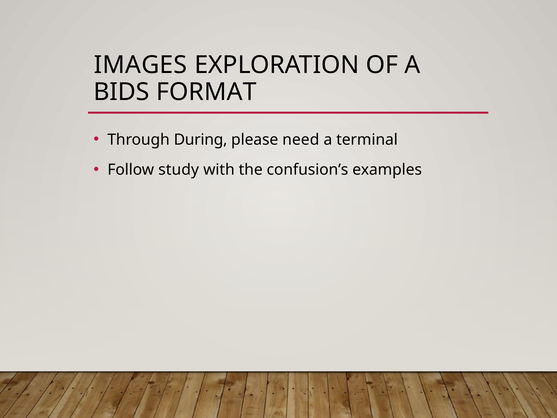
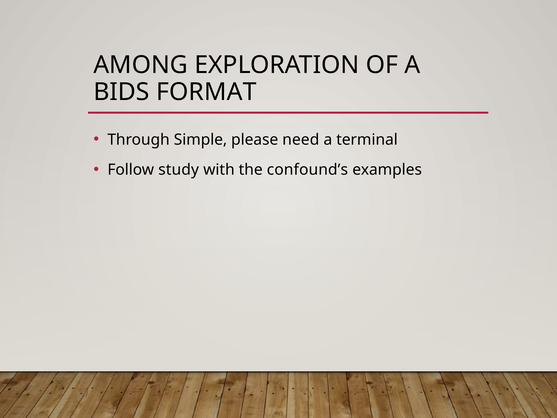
IMAGES: IMAGES -> AMONG (141, 65)
During: During -> Simple (200, 140)
confusion’s: confusion’s -> confound’s (307, 170)
